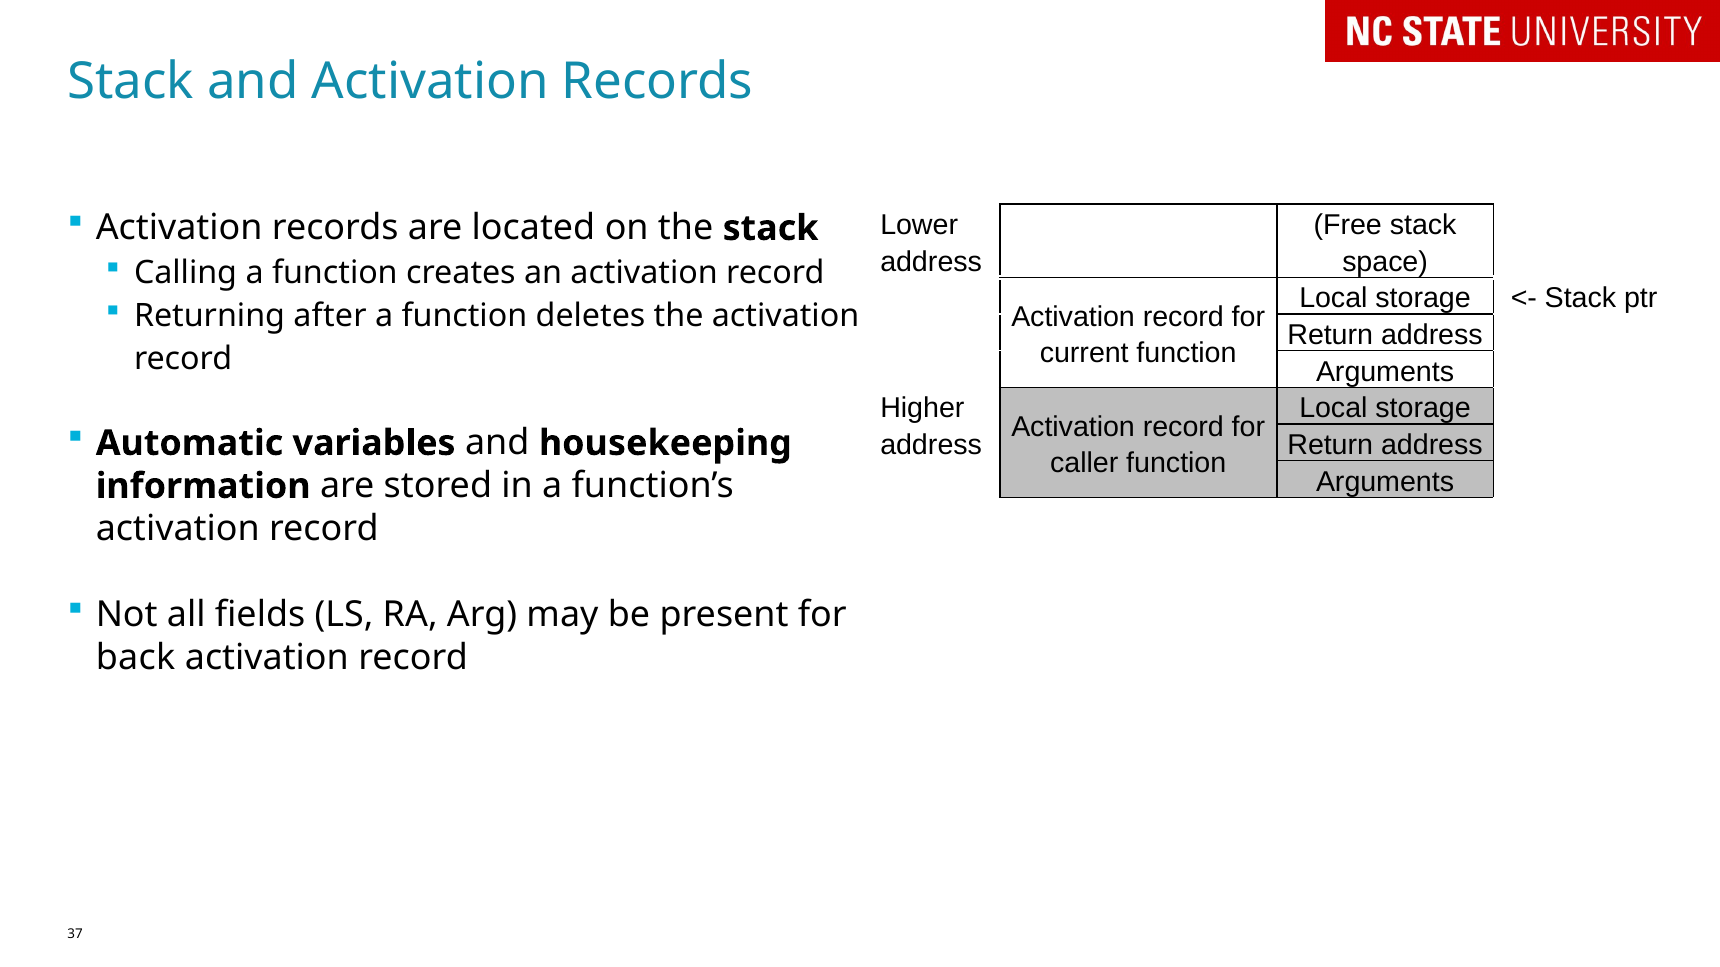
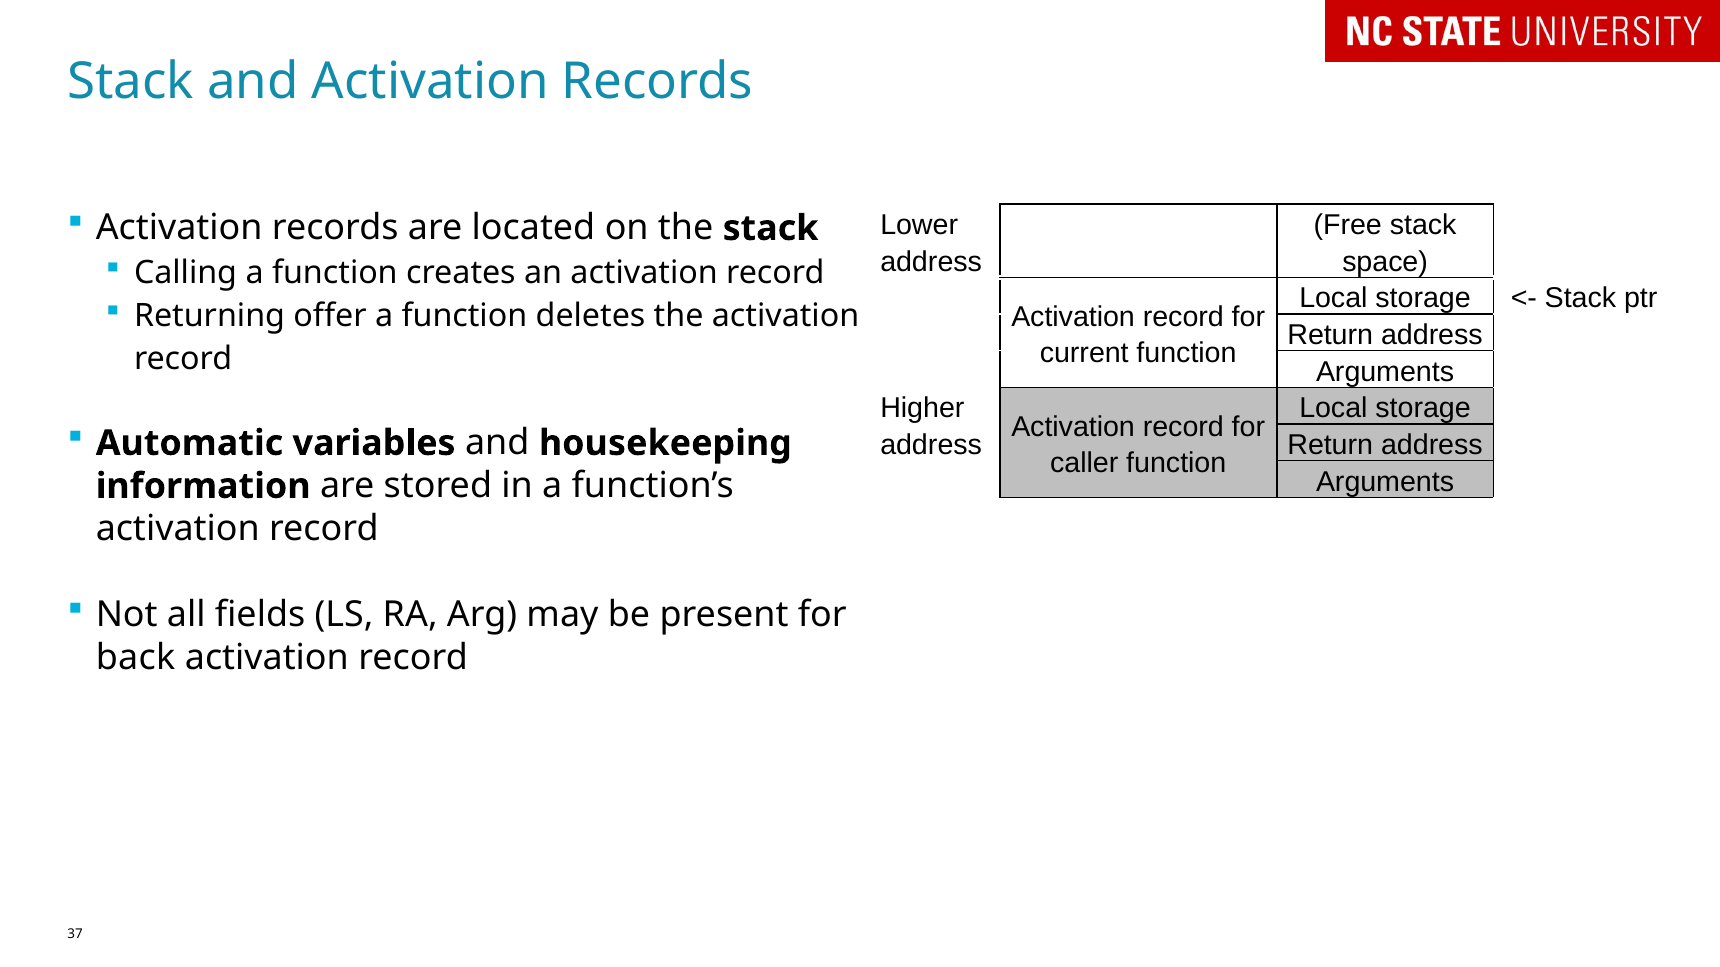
after: after -> offer (330, 316)
